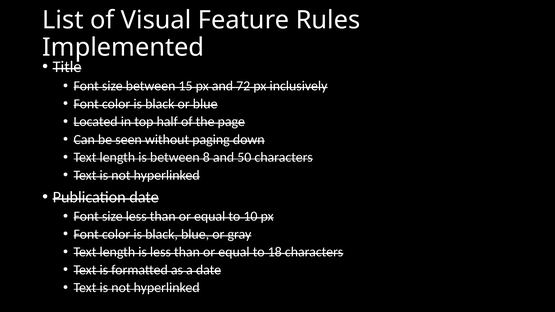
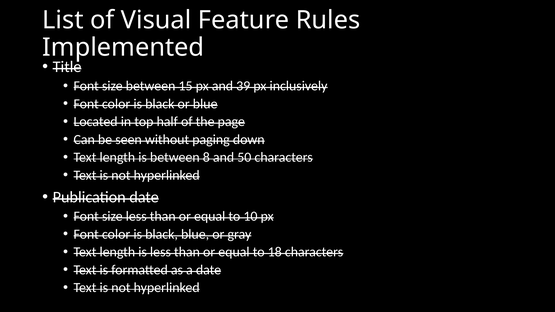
72: 72 -> 39 (243, 86)
